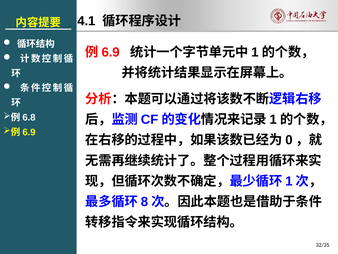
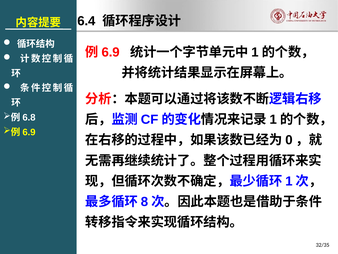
4.1: 4.1 -> 6.4 (86, 21)
